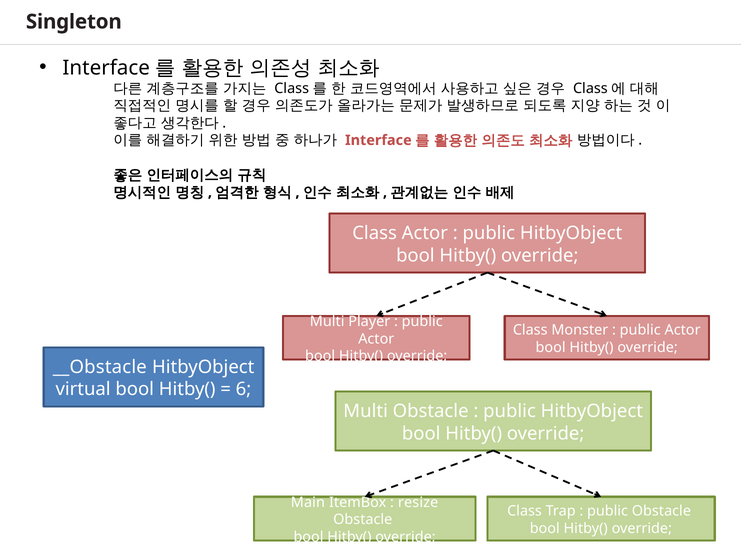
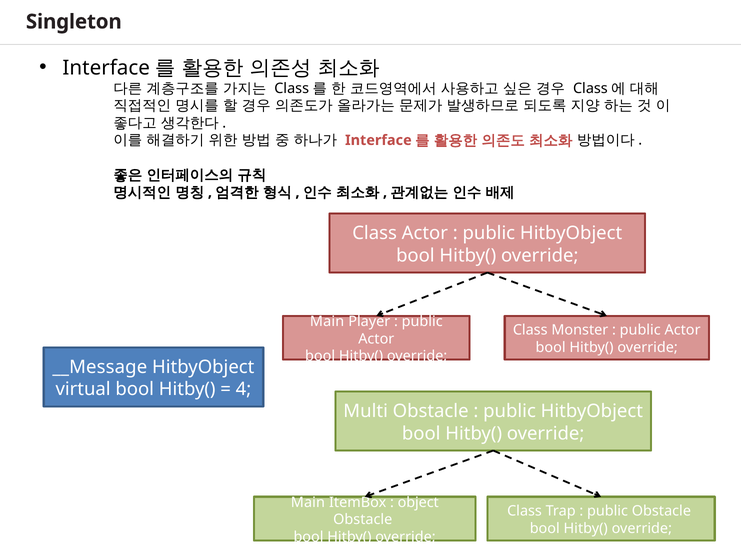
Multi: Multi -> Main (327, 321)
__Obstacle: __Obstacle -> __Message (100, 367)
6: 6 -> 4 (244, 389)
resize: resize -> object (418, 502)
